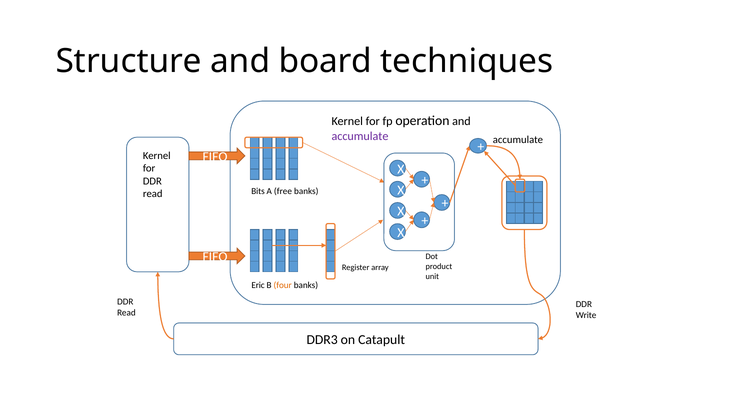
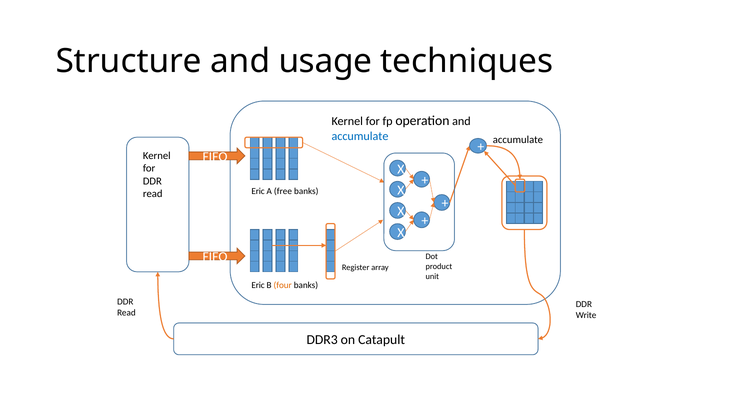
board: board -> usage (325, 61)
accumulate colour: purple -> blue (360, 136)
Bits: Bits -> Eric (258, 192)
